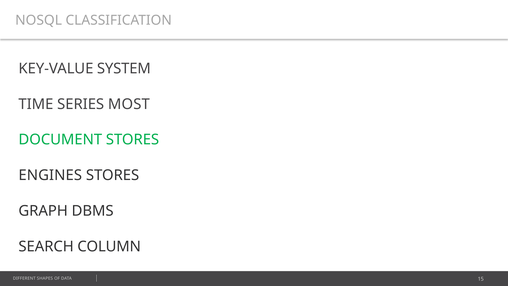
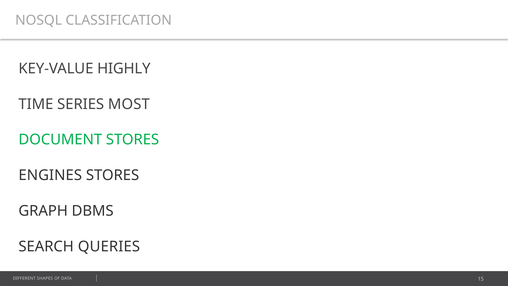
SYSTEM: SYSTEM -> HIGHLY (124, 68)
COLUMN: COLUMN -> QUERIES (109, 246)
